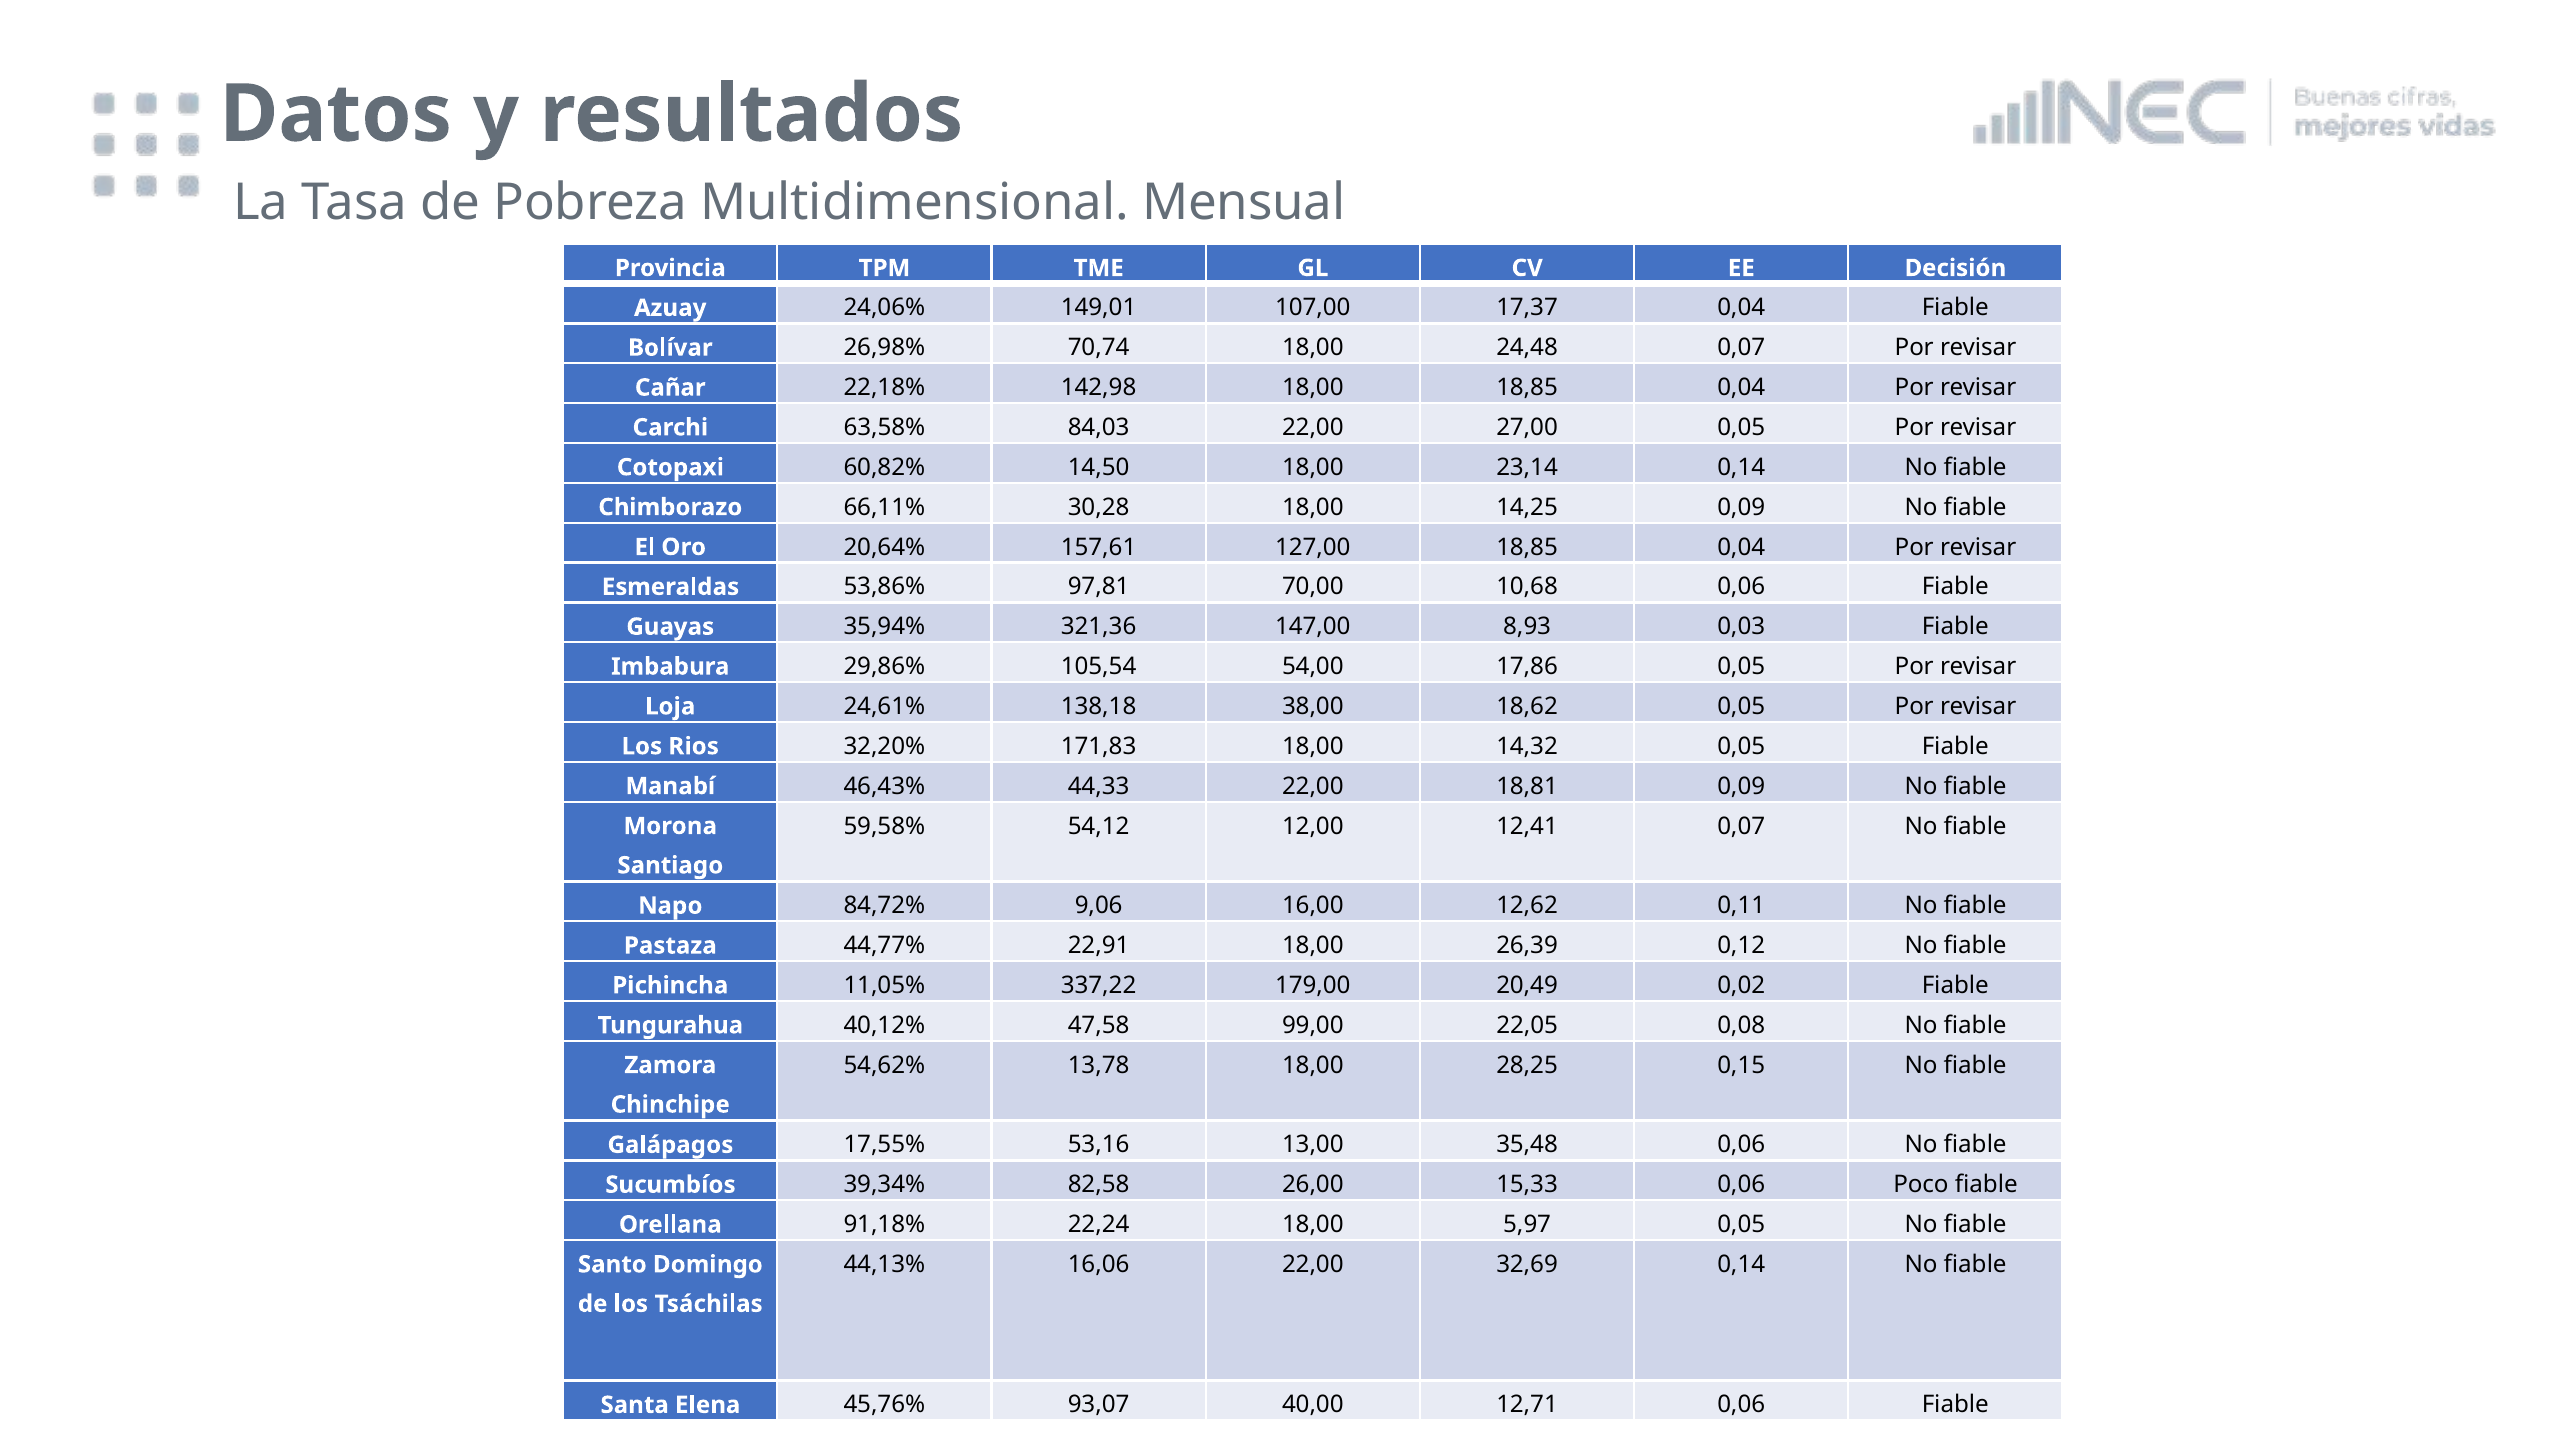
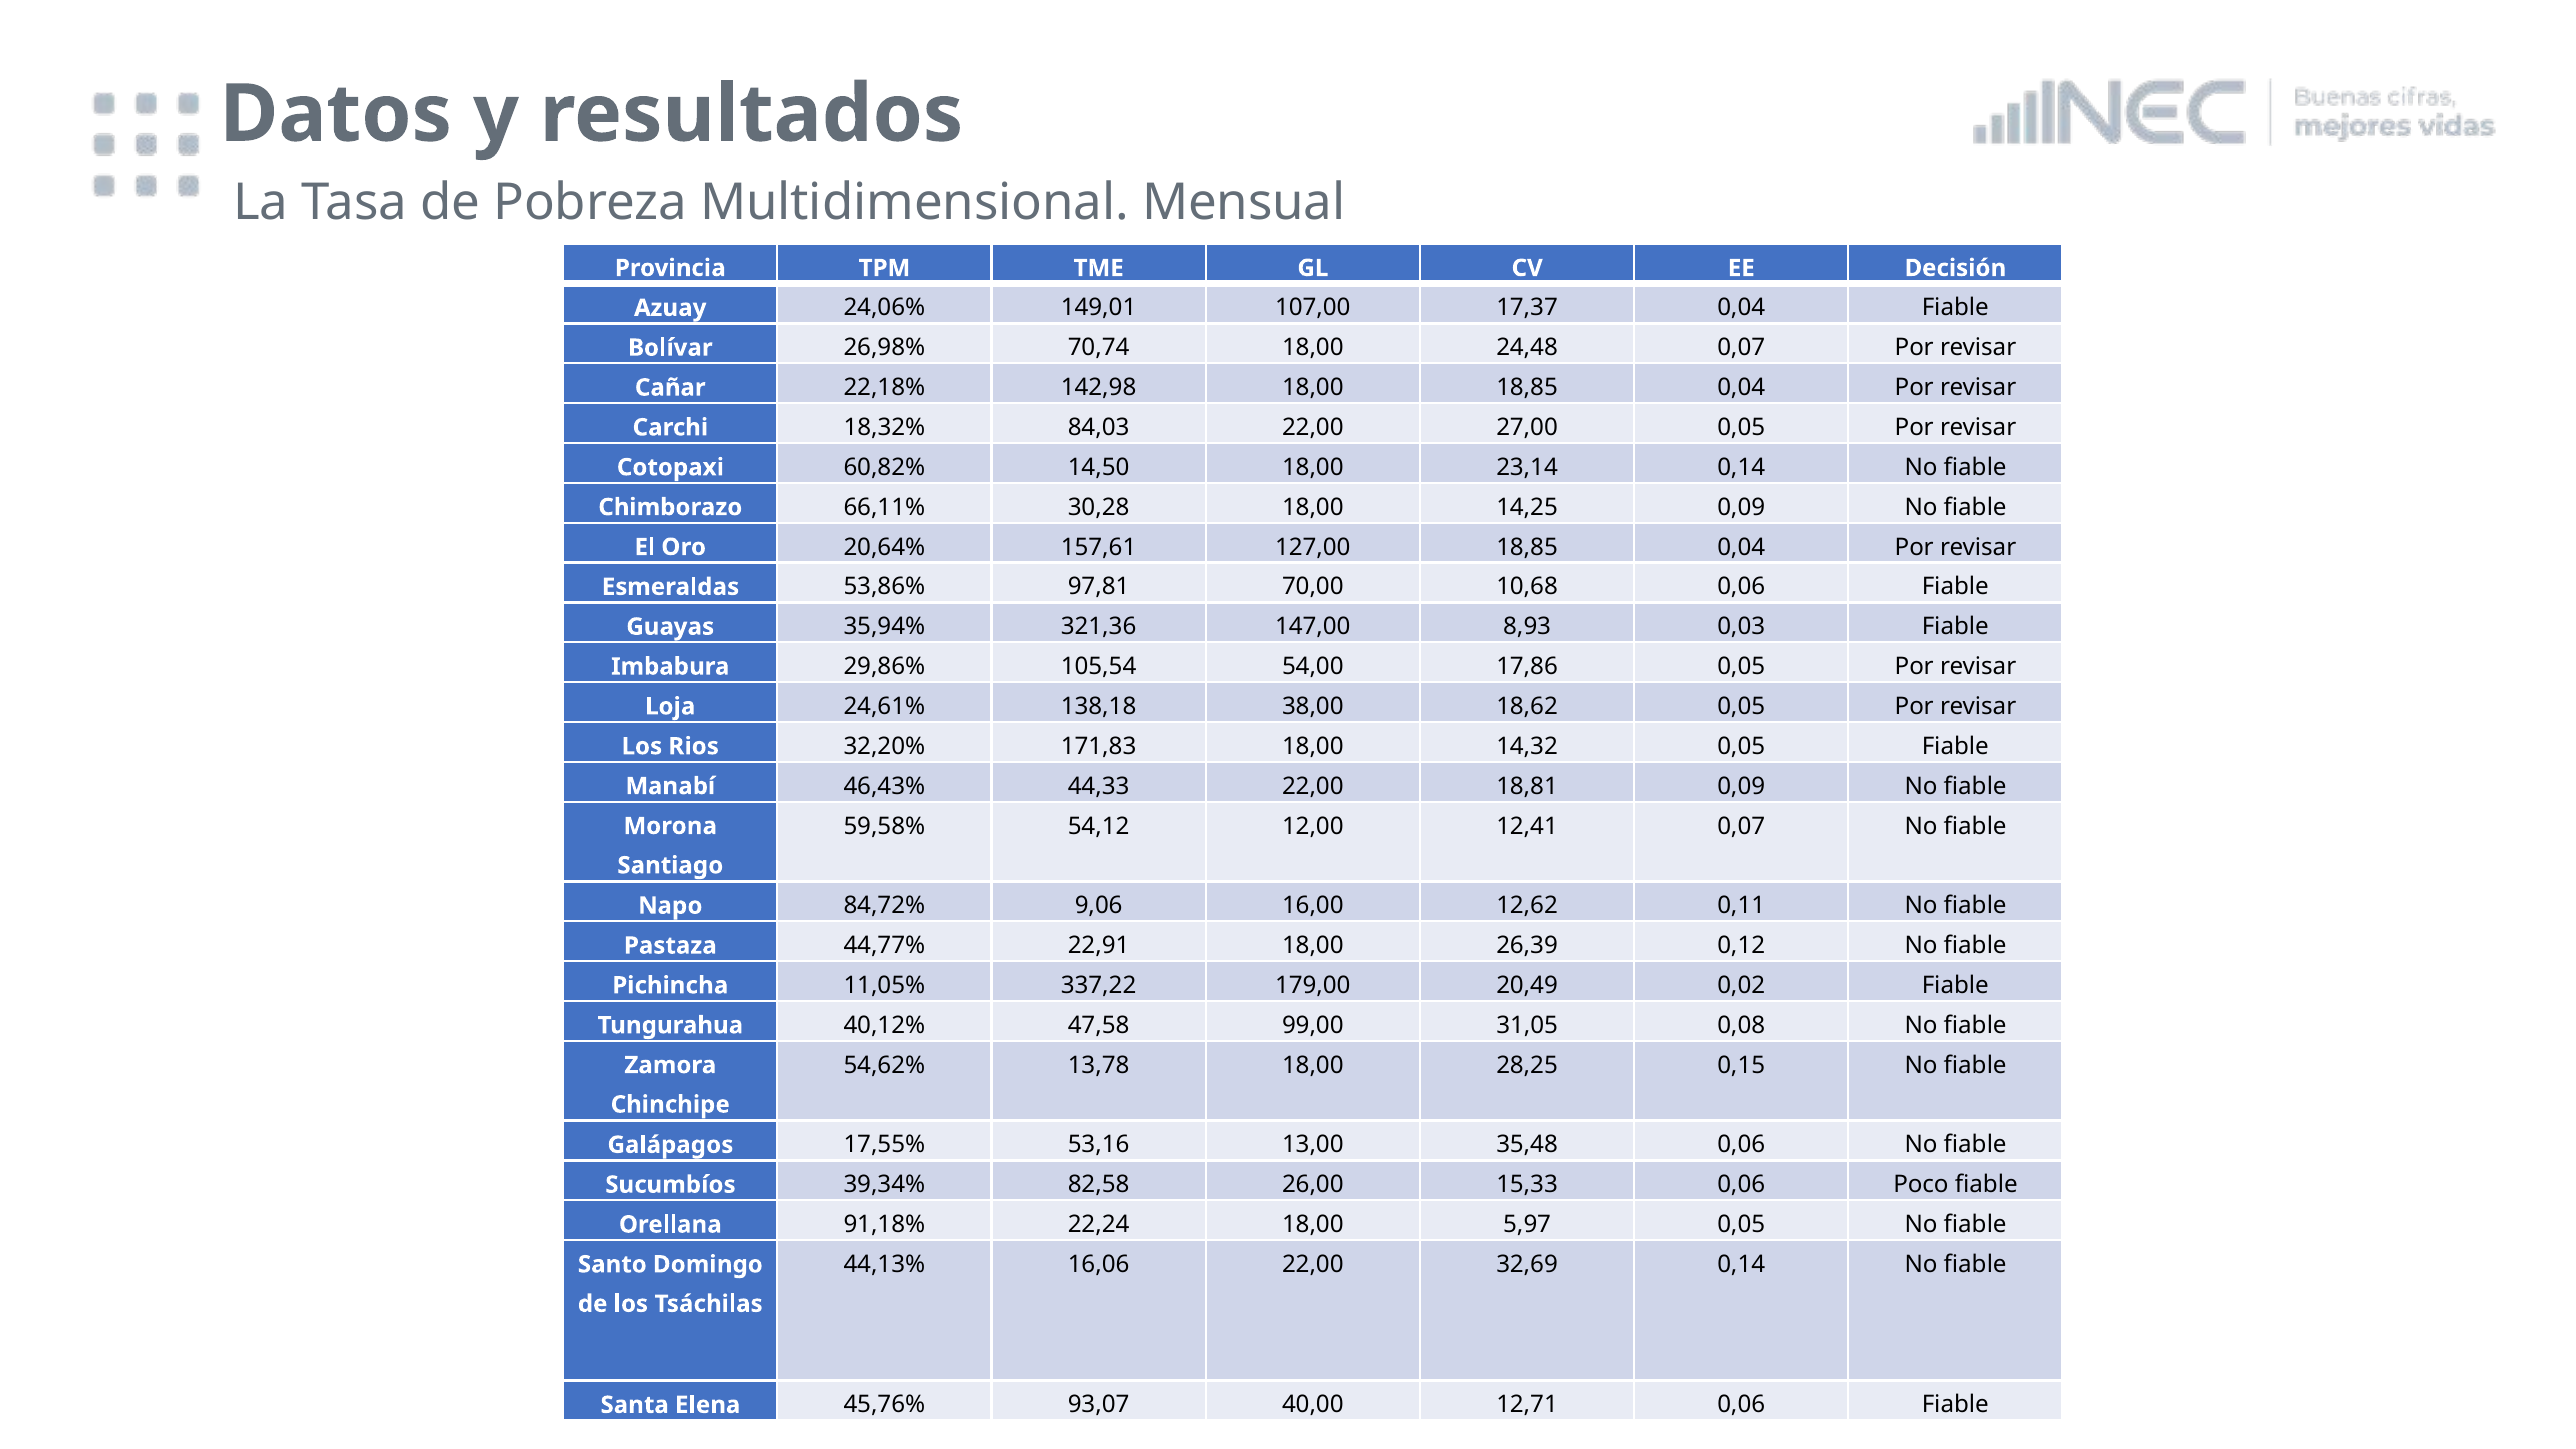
63,58%: 63,58% -> 18,32% (884, 427)
22,05: 22,05 -> 31,05 (1527, 1025)
